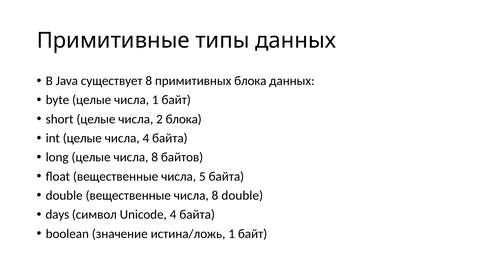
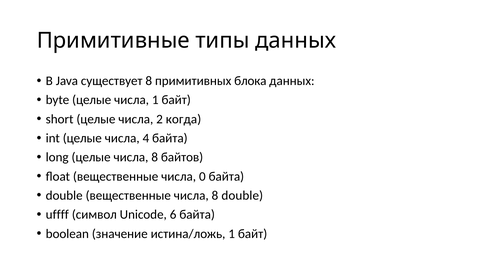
2 блока: блока -> когда (184, 119)
5: 5 -> 0 (202, 176)
days: days -> uffff (57, 215)
Unicode 4: 4 -> 6 (173, 215)
